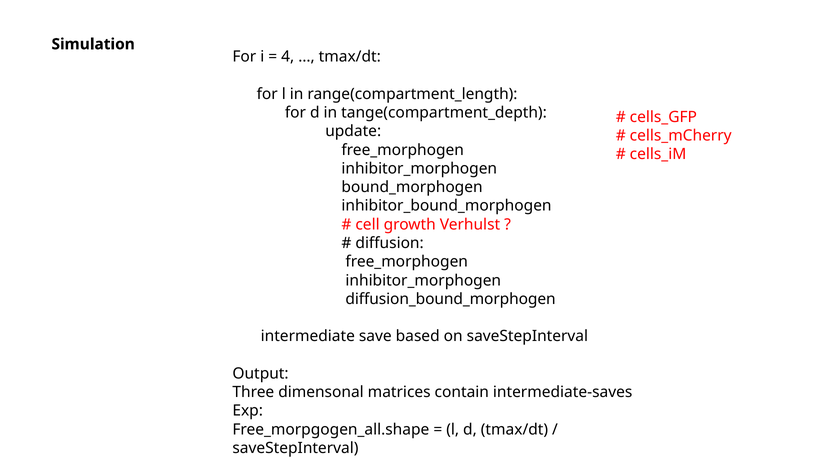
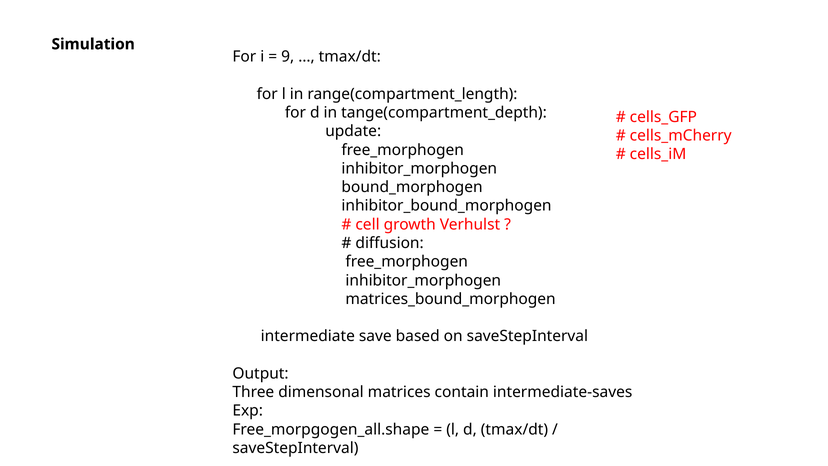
4: 4 -> 9 (288, 57)
diffusion_bound_morphogen: diffusion_bound_morphogen -> matrices_bound_morphogen (451, 299)
